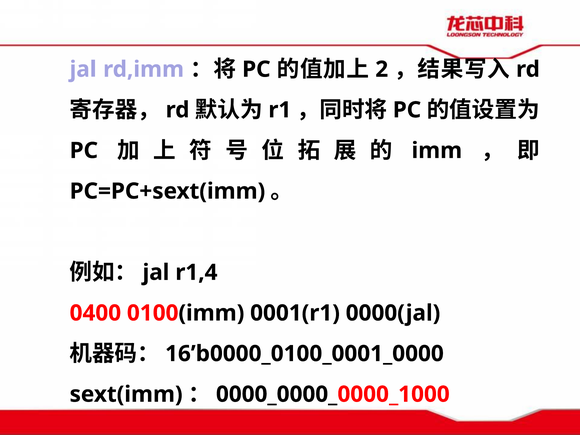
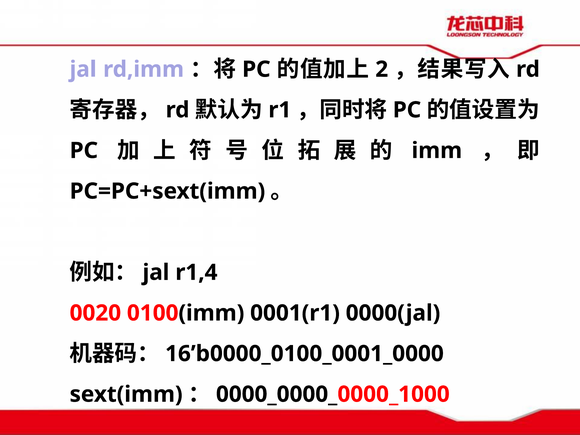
0400: 0400 -> 0020 (95, 313)
